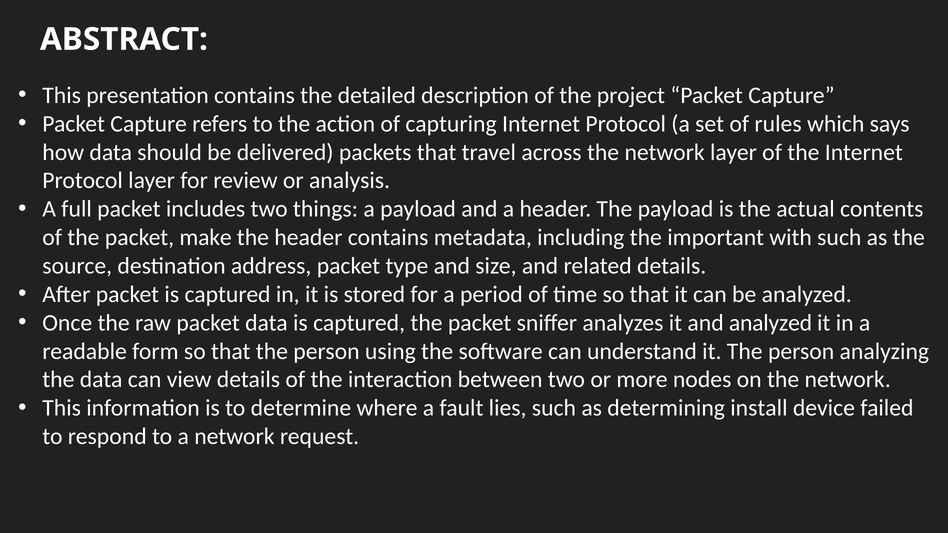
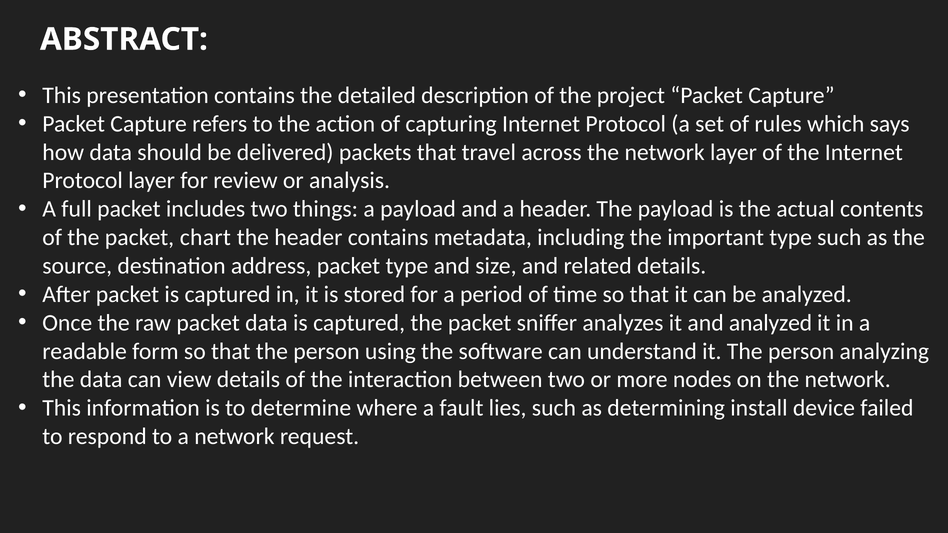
make: make -> chart (205, 238)
important with: with -> type (791, 238)
